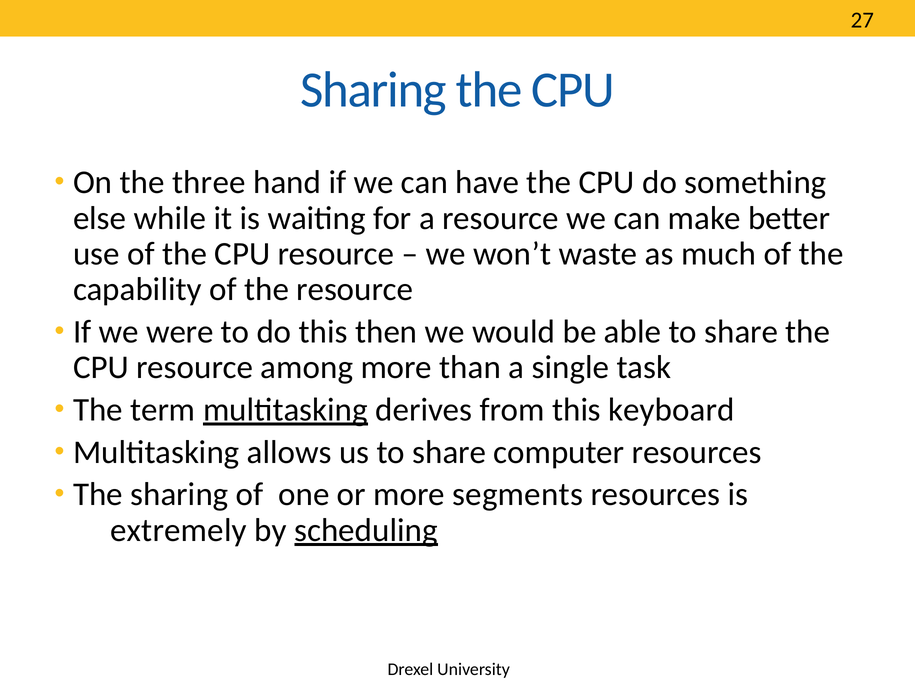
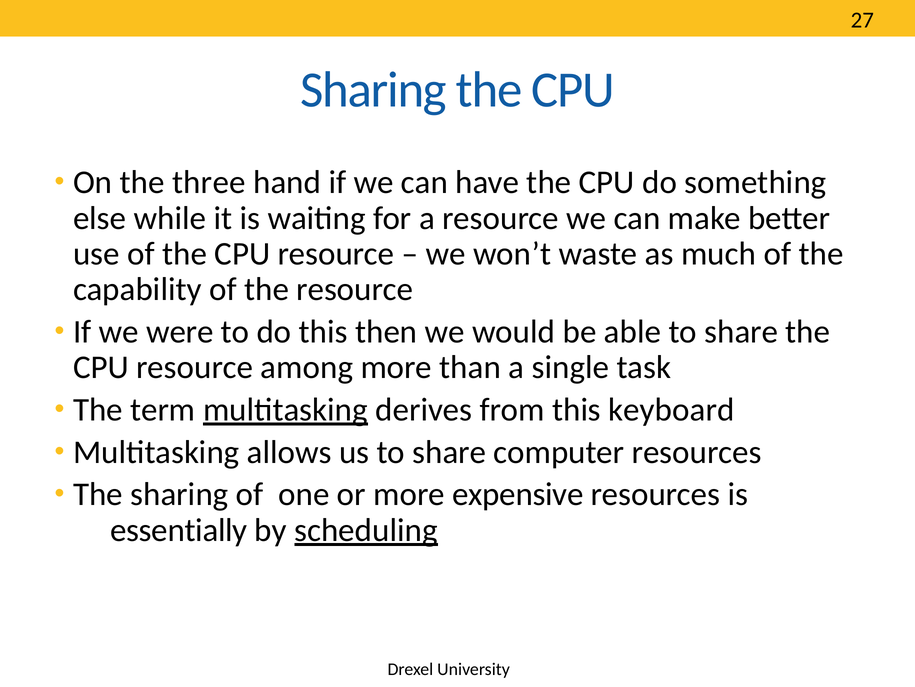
segments: segments -> expensive (518, 494)
extremely: extremely -> essentially (179, 530)
